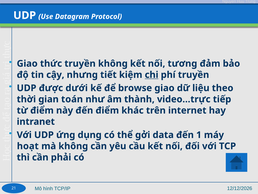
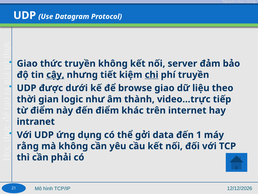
tương: tương -> server (182, 63)
cậy underline: none -> present (55, 75)
toán: toán -> logic (72, 99)
hoạt: hoạt -> rằng (28, 146)
